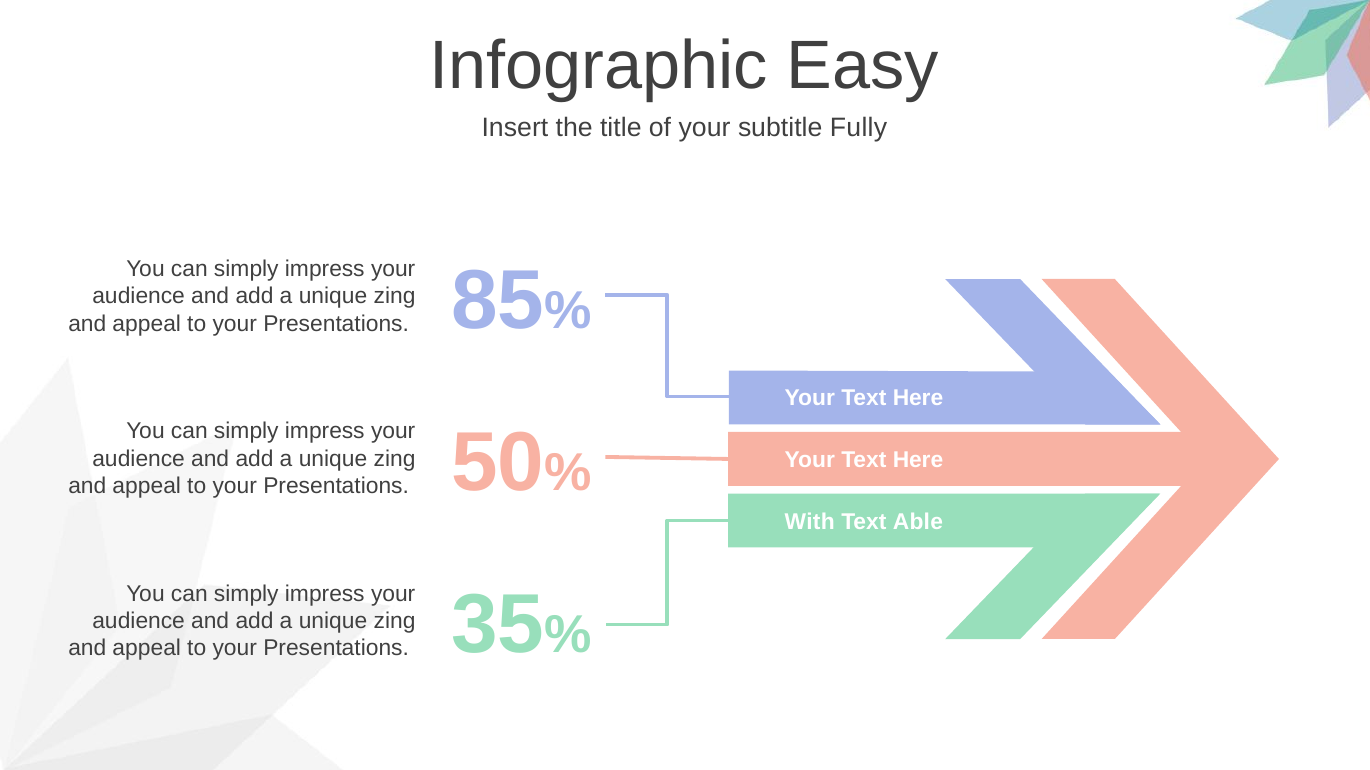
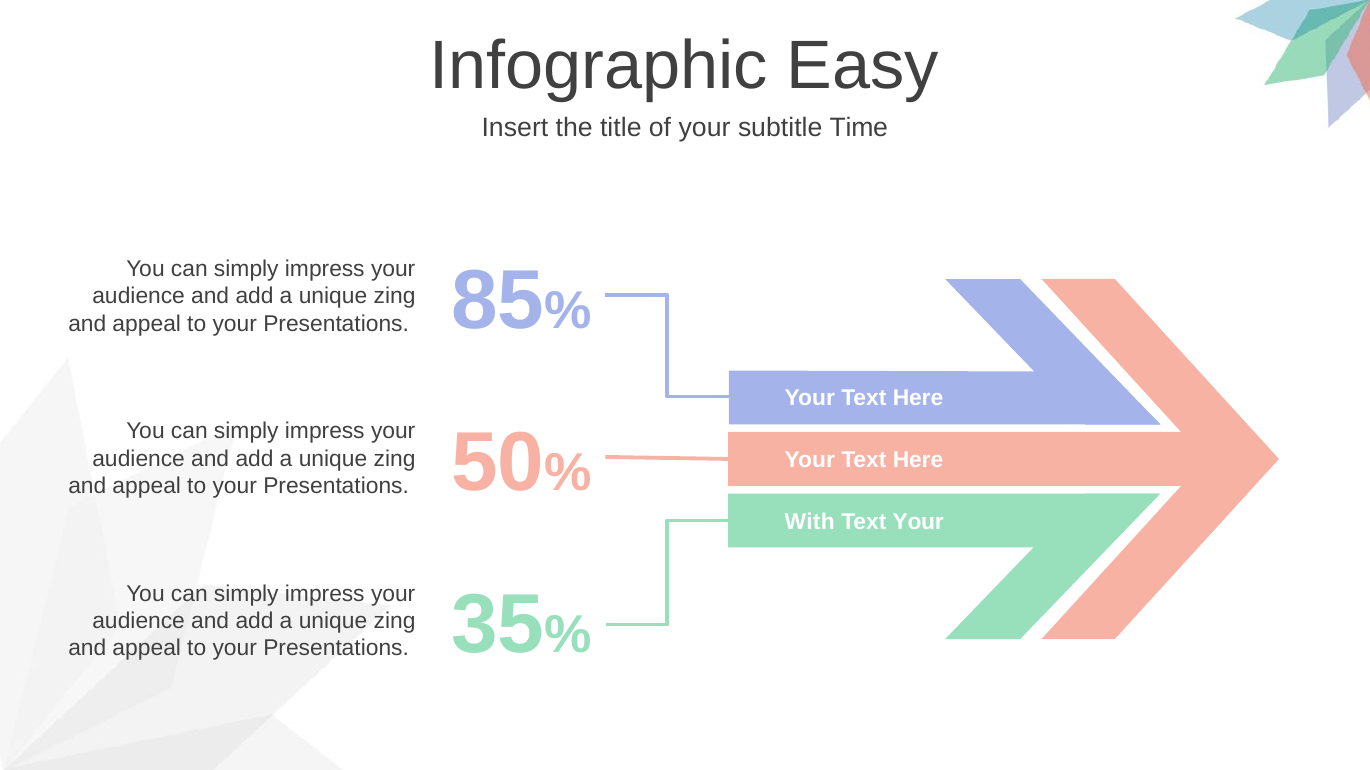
Fully: Fully -> Time (859, 128)
Text Able: Able -> Your (918, 522)
